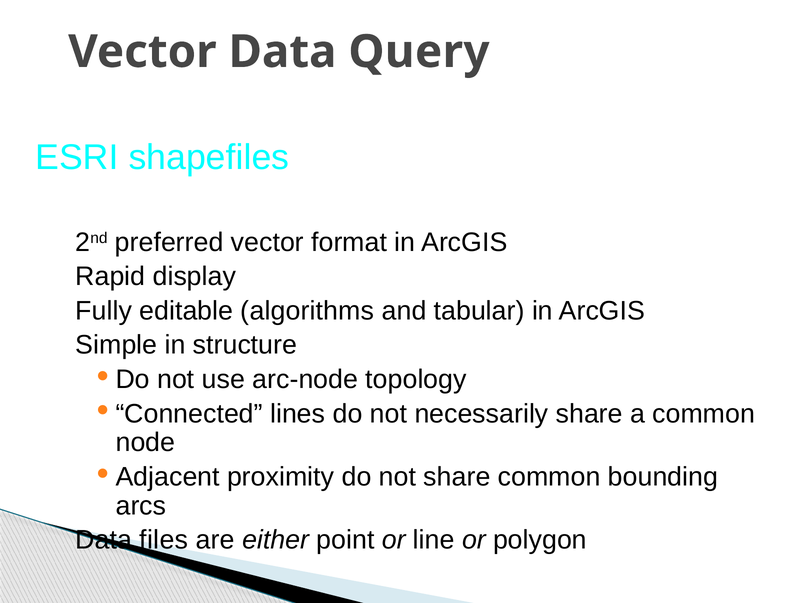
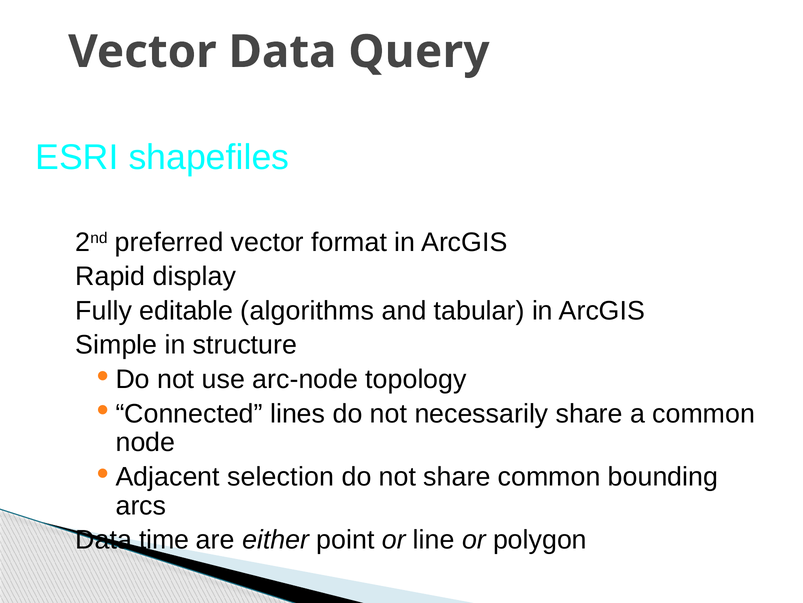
proximity: proximity -> selection (281, 476)
files: files -> time (164, 539)
